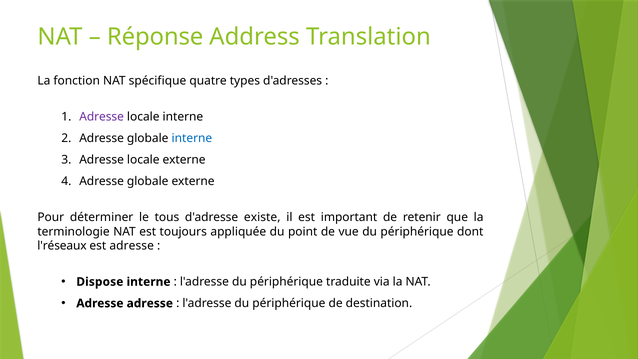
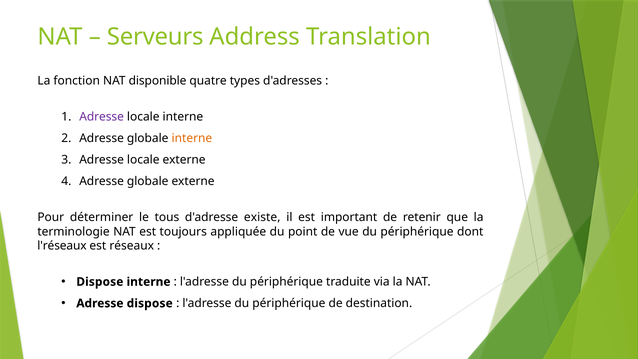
Réponse: Réponse -> Serveurs (155, 37)
spécifique: spécifique -> disponible (158, 81)
interne colour: blue -> orange (192, 138)
est adresse: adresse -> réseaux (132, 246)
Adresse adresse: adresse -> dispose (150, 303)
